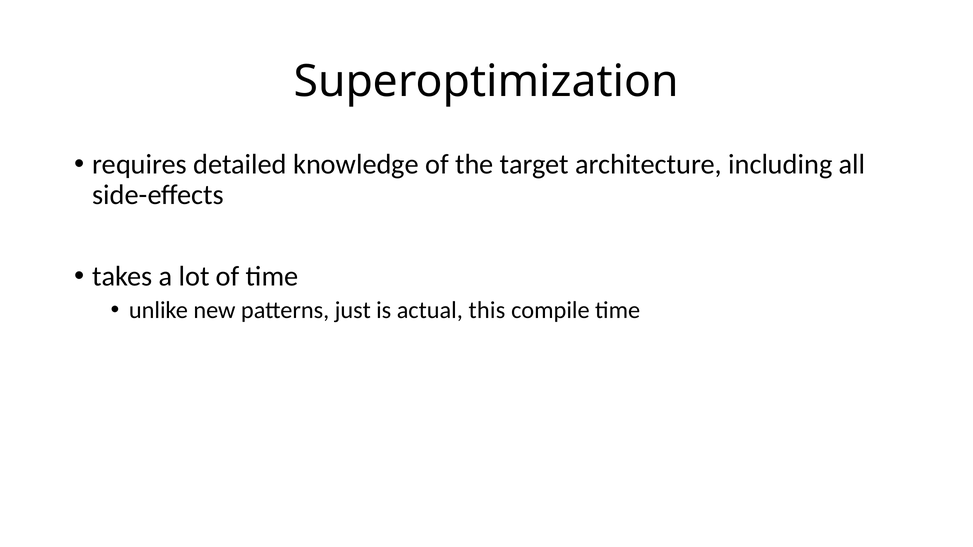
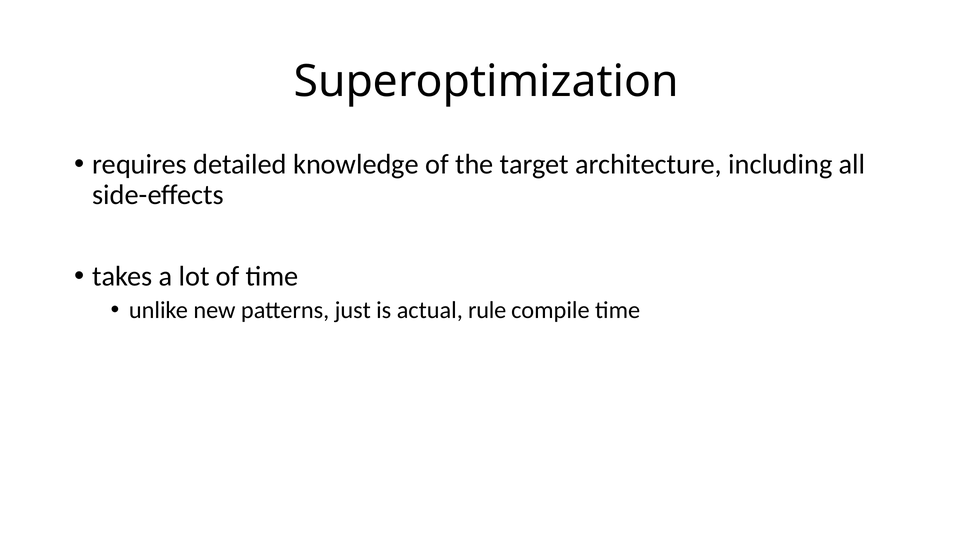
this: this -> rule (487, 310)
